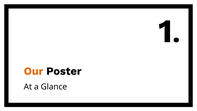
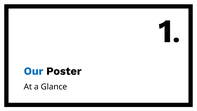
Our colour: orange -> blue (34, 71)
